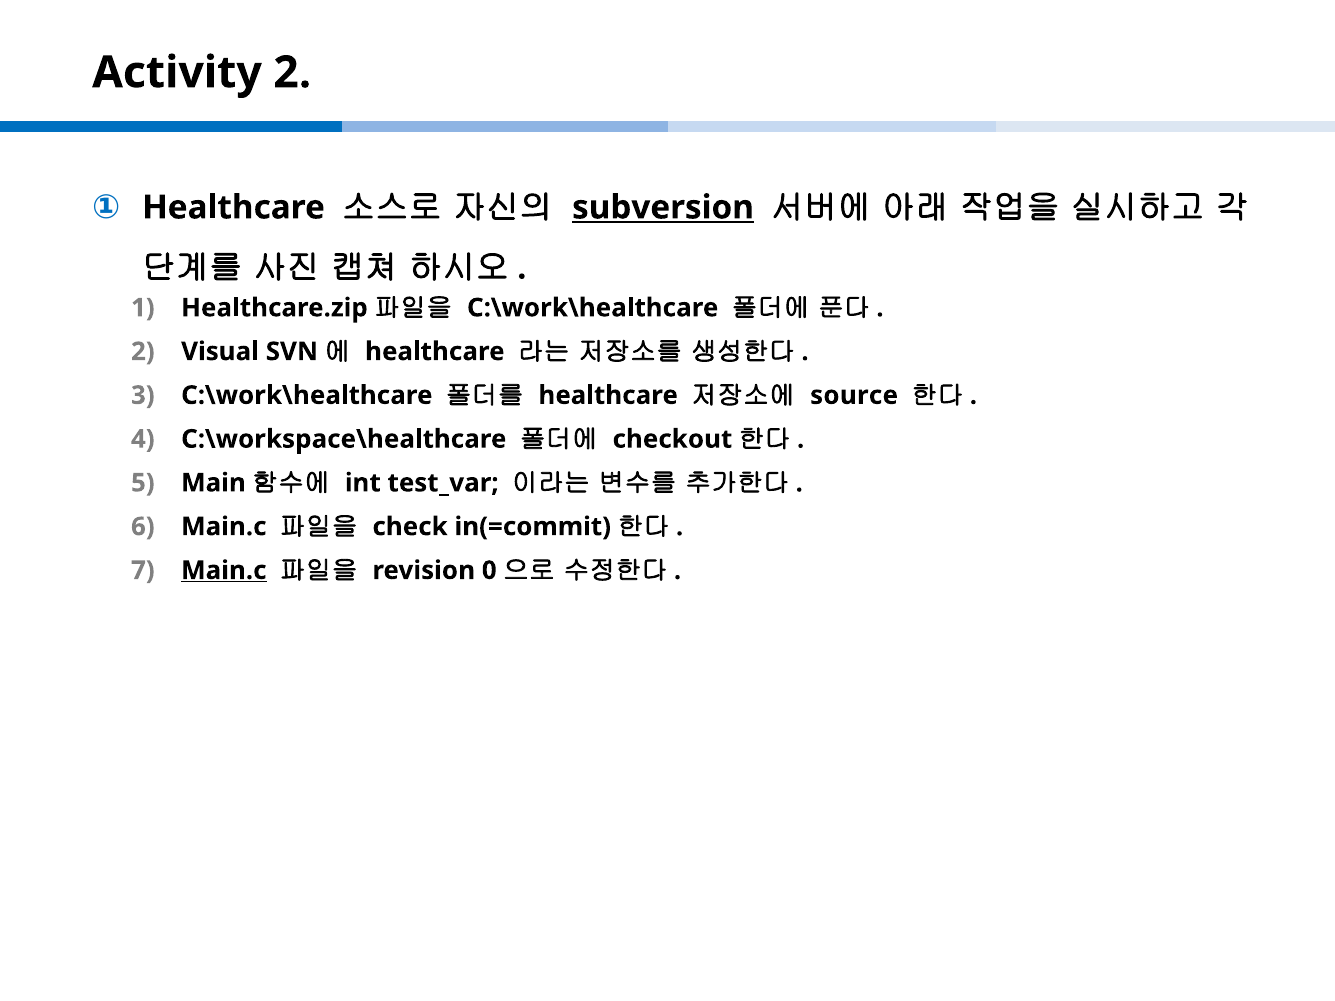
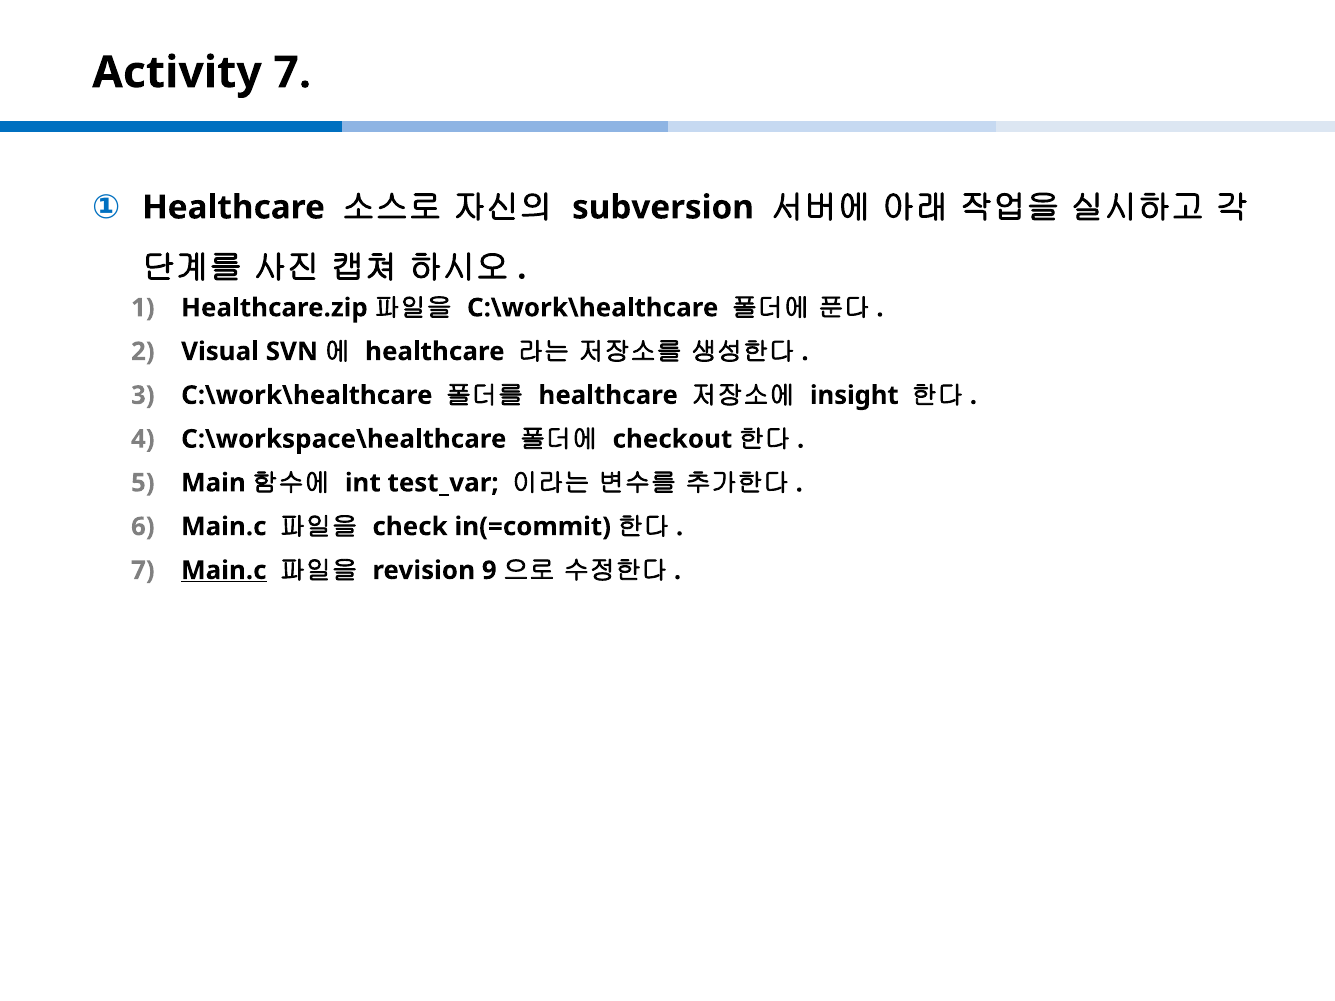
Activity 2: 2 -> 7 (292, 73)
subversion underline: present -> none (663, 208)
source: source -> insight (854, 395)
0: 0 -> 9 (489, 571)
